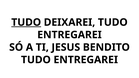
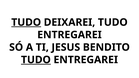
TUDO underline: none -> present (36, 60)
